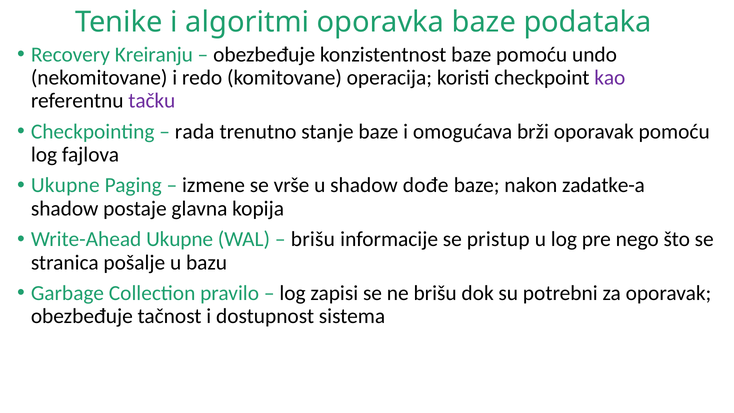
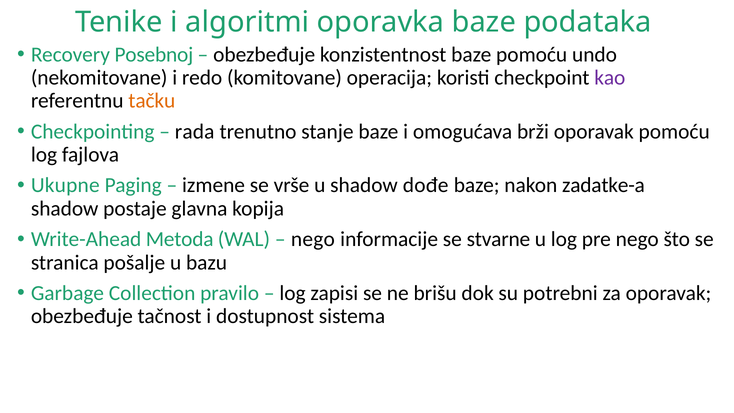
Kreiranju: Kreiranju -> Posebnoj (154, 54)
tačku colour: purple -> orange (152, 101)
Write-Ahead Ukupne: Ukupne -> Metoda (180, 239)
brišu: brišu -> nego (313, 239)
pristup: pristup -> stvarne (498, 239)
